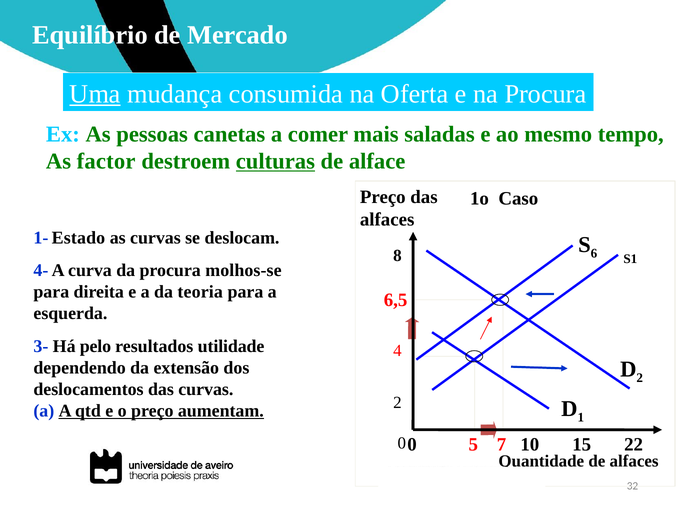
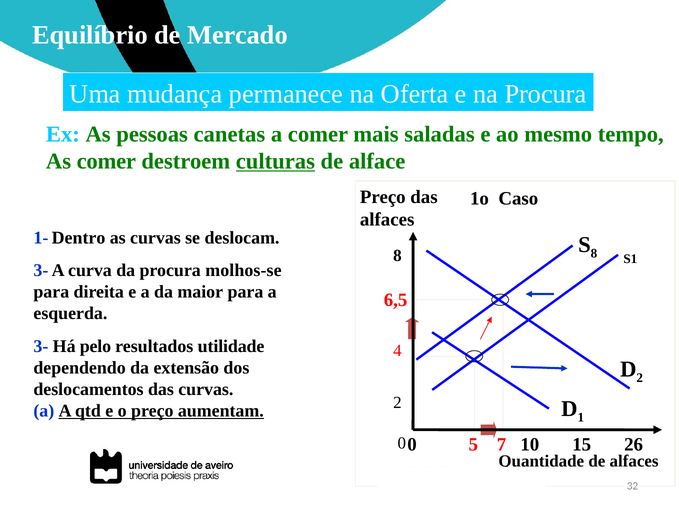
Uma underline: present -> none (95, 94)
consumida: consumida -> permanece (286, 94)
As factor: factor -> comer (106, 161)
Estado: Estado -> Dentro (79, 238)
6: 6 -> 8 (594, 254)
4-: 4- -> 3- (41, 271)
teoria: teoria -> maior (200, 292)
22: 22 -> 26 (634, 445)
